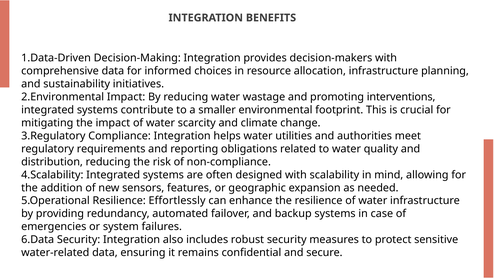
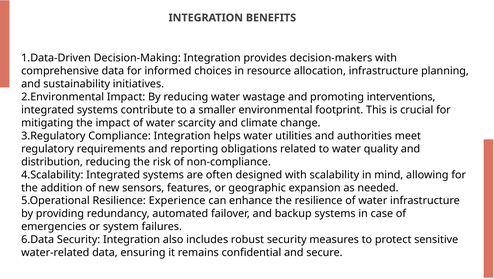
Effortlessly: Effortlessly -> Experience (177, 200)
